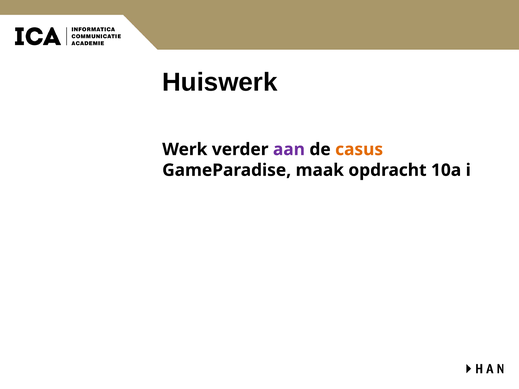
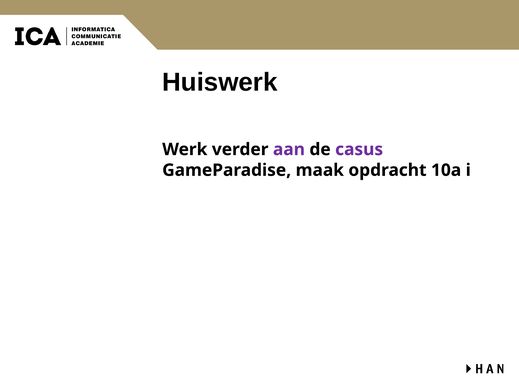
casus colour: orange -> purple (359, 150)
